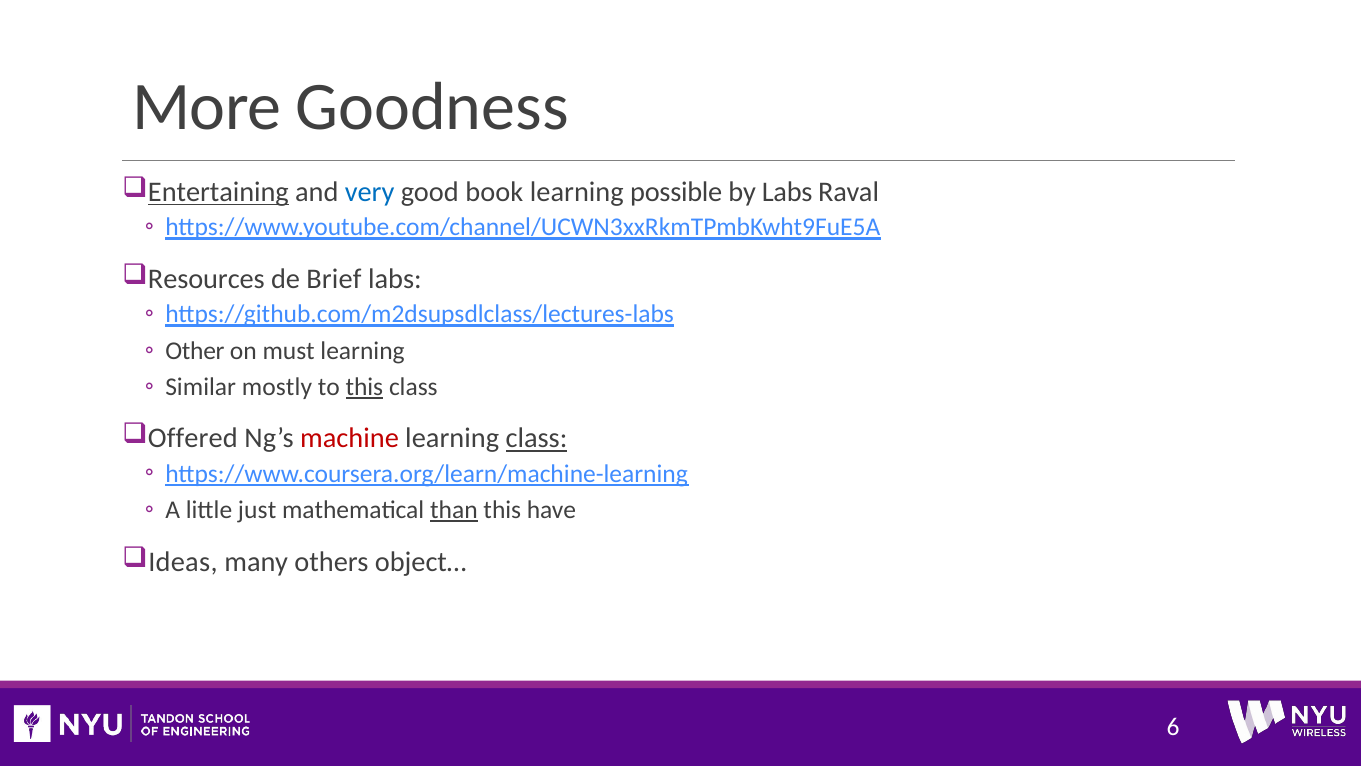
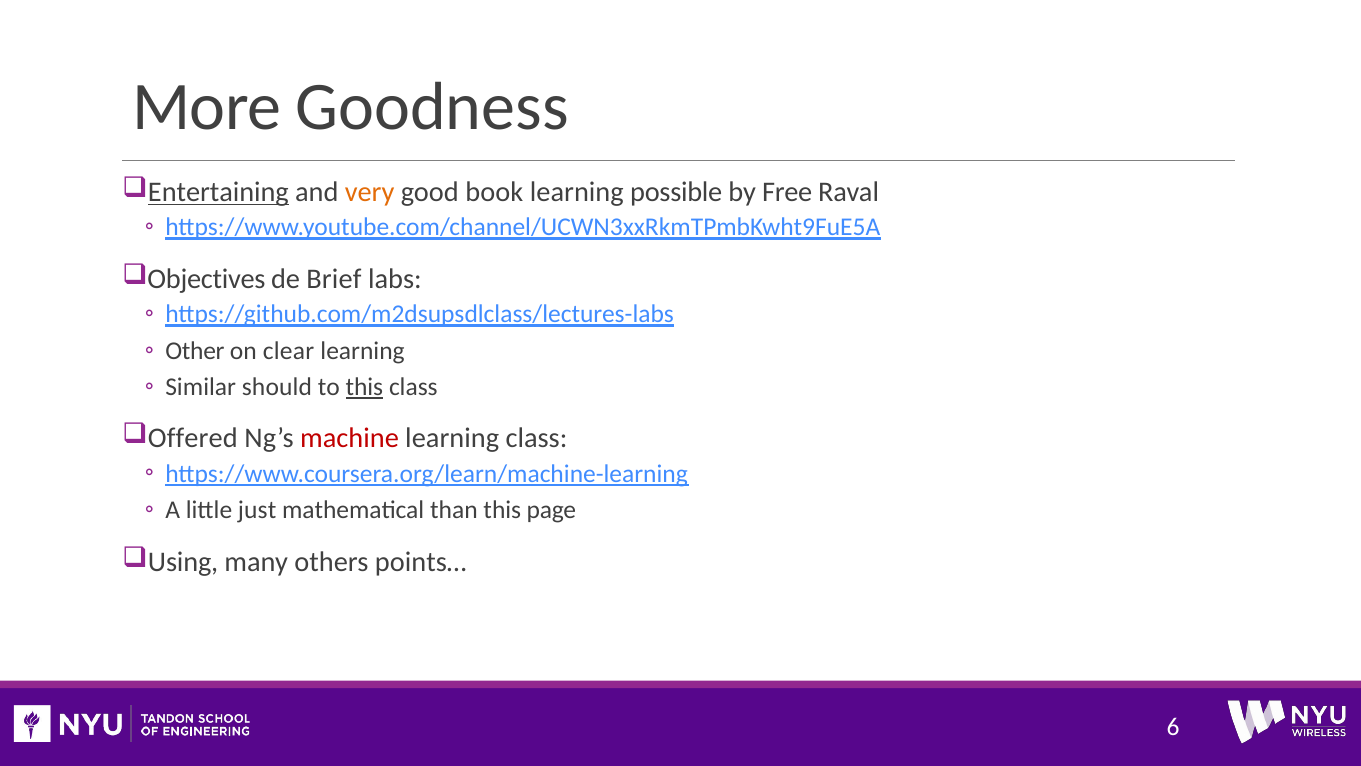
very colour: blue -> orange (370, 192)
by Labs: Labs -> Free (787, 192)
Resources: Resources -> Objectives (206, 279)
must: must -> clear (288, 351)
mostly: mostly -> should (277, 387)
class underline: present -> none (536, 438)
than underline: present -> none (454, 510)
have: have -> page (551, 510)
Ideas: Ideas -> Using (183, 561)
object…: object… -> points… (421, 561)
